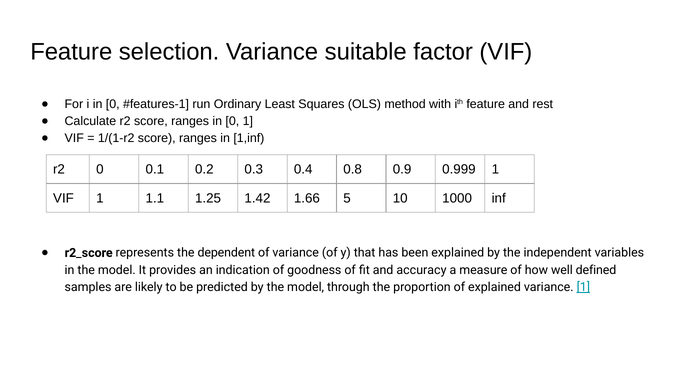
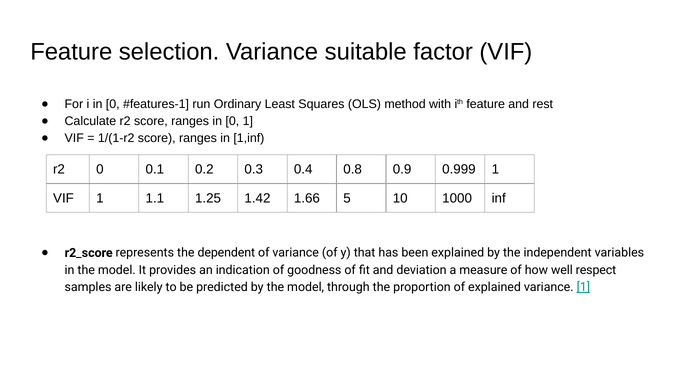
accuracy: accuracy -> deviation (422, 270)
defined: defined -> respect (596, 270)
